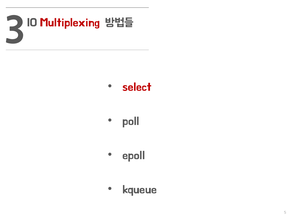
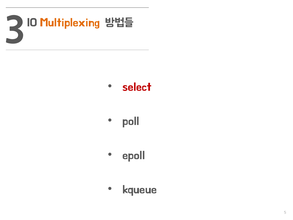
Multiplexing colour: red -> orange (70, 22)
